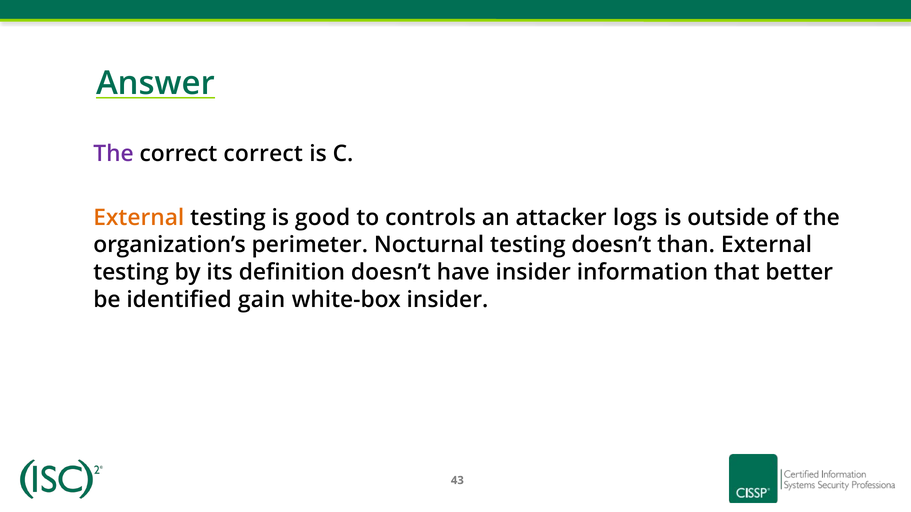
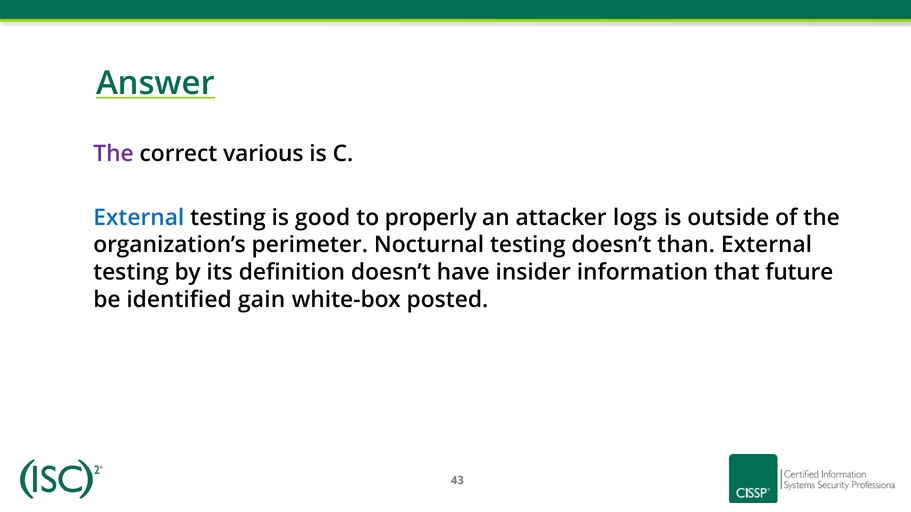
correct correct: correct -> various (263, 154)
External colour: orange -> blue (139, 218)
controls: controls -> properly (431, 218)
better: better -> future (799, 272)
white-box insider: insider -> posted (447, 300)
